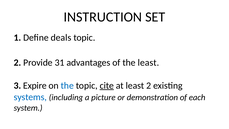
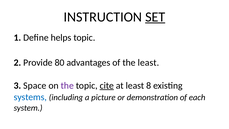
SET underline: none -> present (155, 17)
deals: deals -> helps (61, 38)
31: 31 -> 80 (60, 63)
Expire: Expire -> Space (35, 85)
the colour: blue -> purple (67, 85)
least 2: 2 -> 8 (149, 85)
